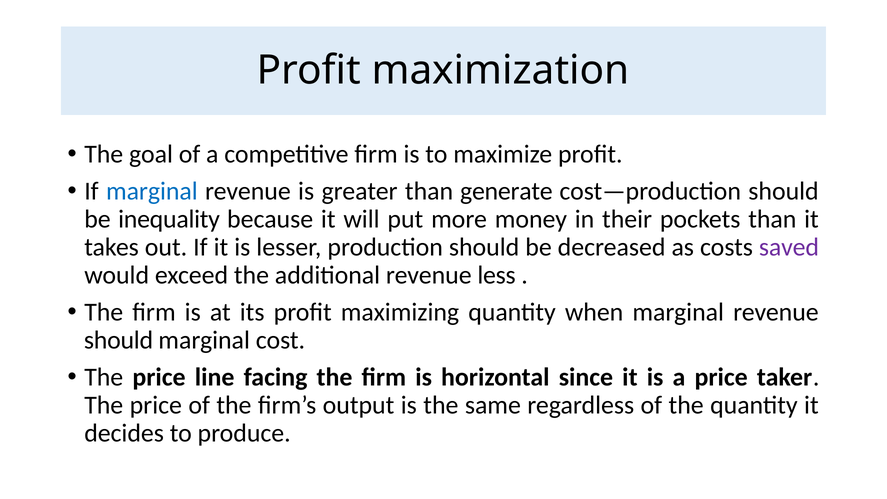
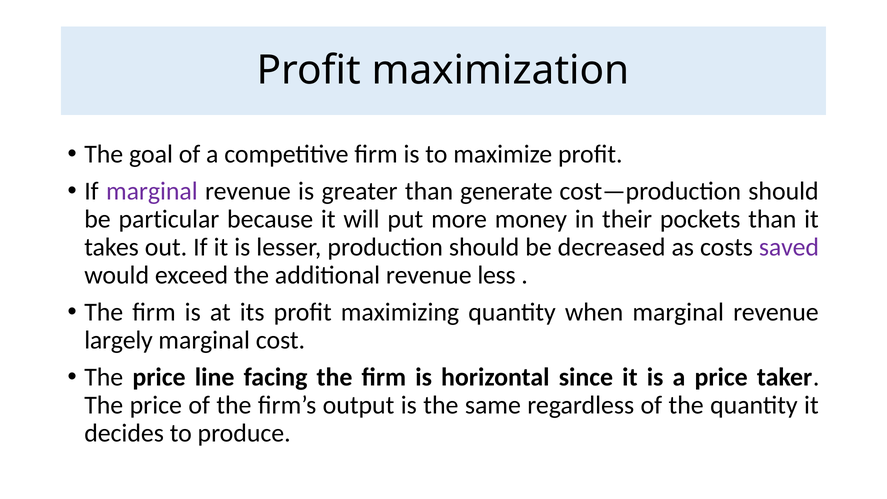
marginal colour: blue -> purple (152, 191)
inequality: inequality -> particular (169, 219)
should: should -> largely (119, 340)
